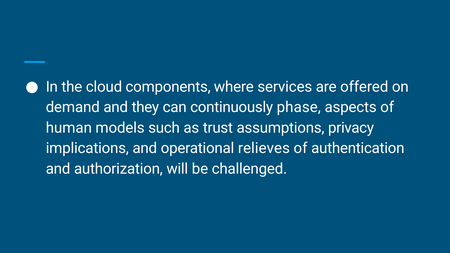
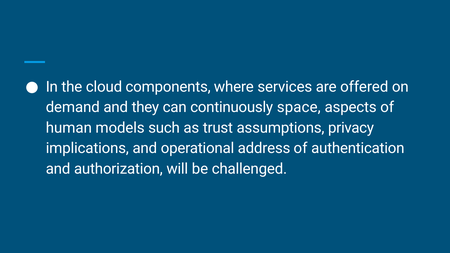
phase: phase -> space (299, 107)
relieves: relieves -> address (264, 148)
